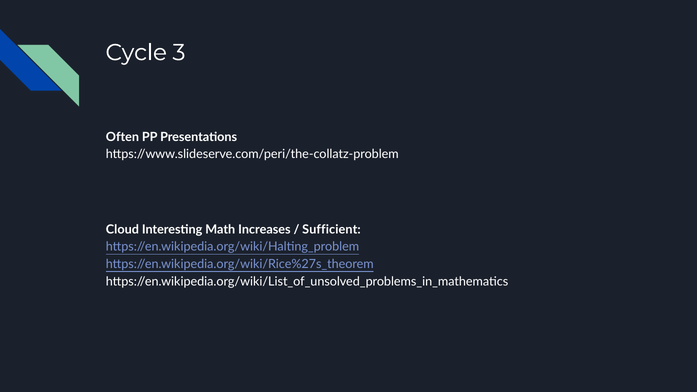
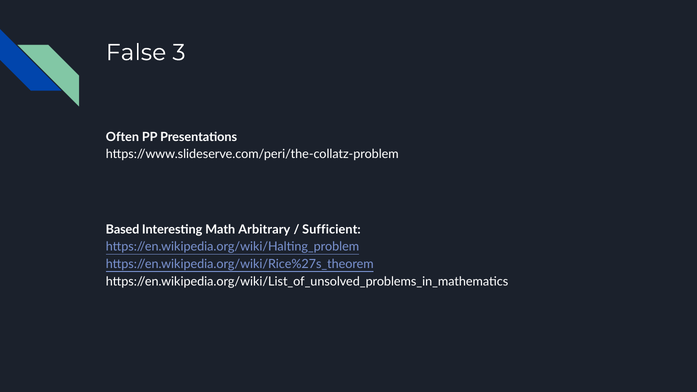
Cycle: Cycle -> False (136, 53)
Cloud: Cloud -> Based (123, 229)
Increases: Increases -> Arbitrary (264, 229)
